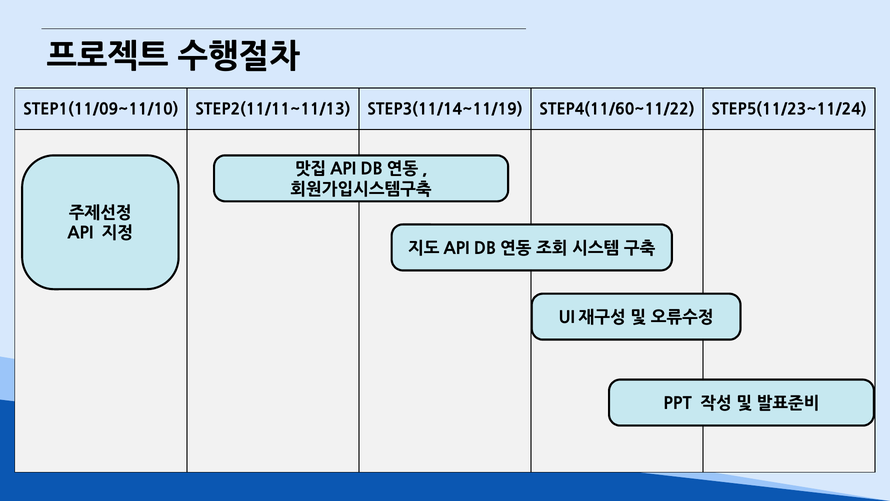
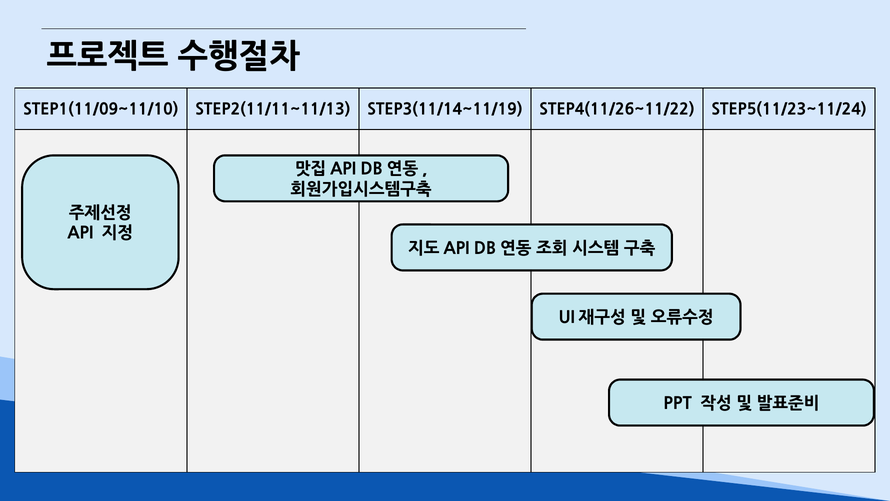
STEP4(11/60~11/22: STEP4(11/60~11/22 -> STEP4(11/26~11/22 (617, 109)
